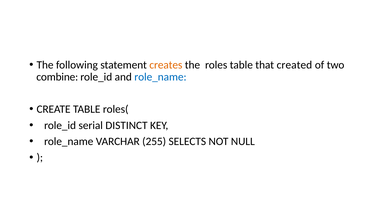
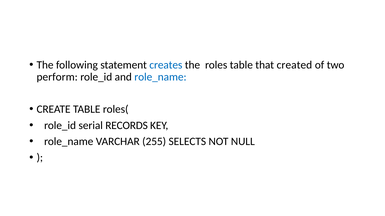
creates colour: orange -> blue (166, 65)
combine: combine -> perform (57, 77)
DISTINCT: DISTINCT -> RECORDS (127, 126)
